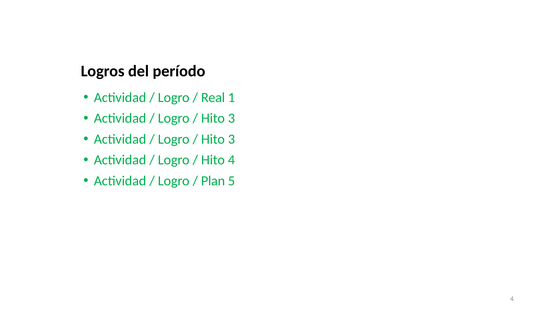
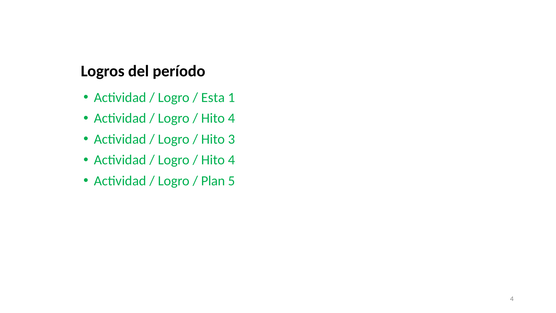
Real: Real -> Esta (213, 97)
3: 3 -> 4 (232, 118)
